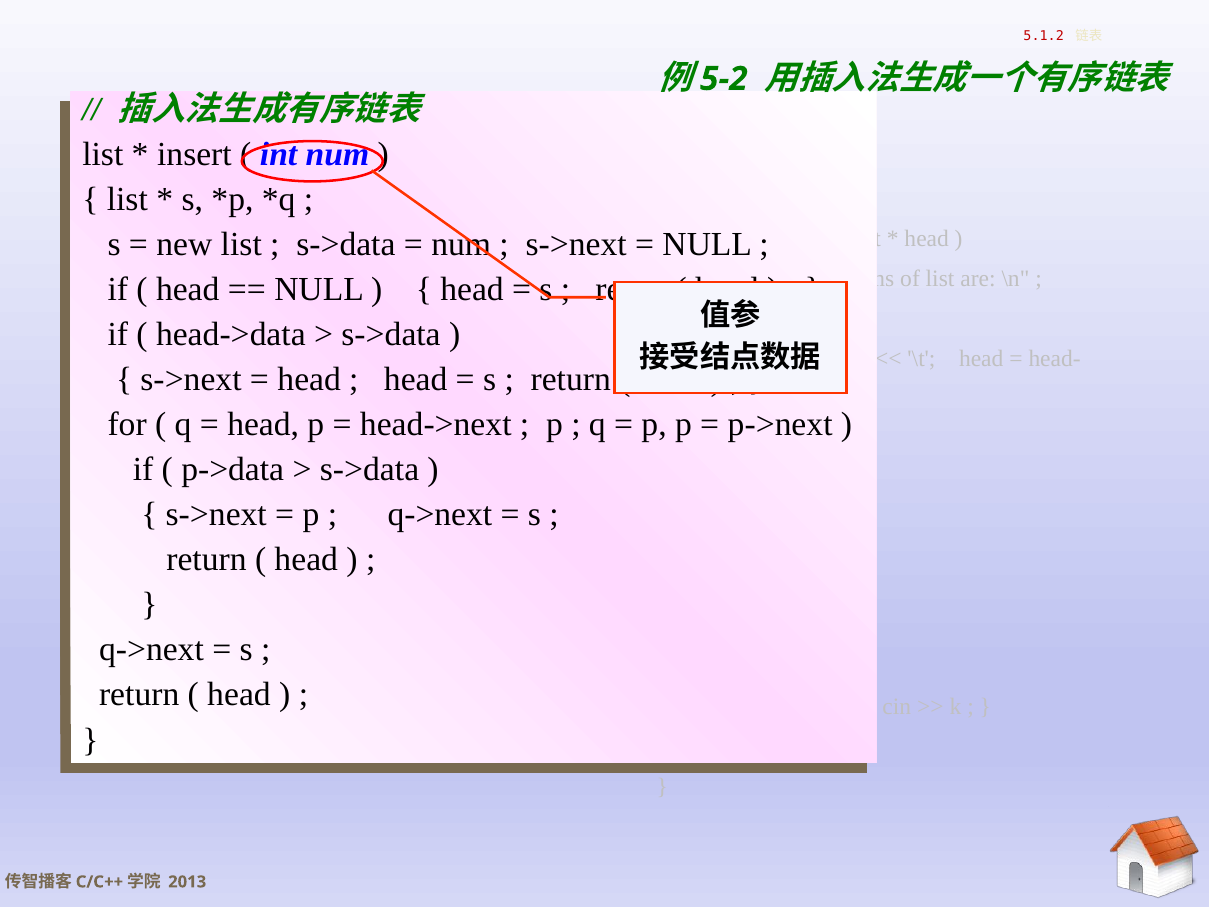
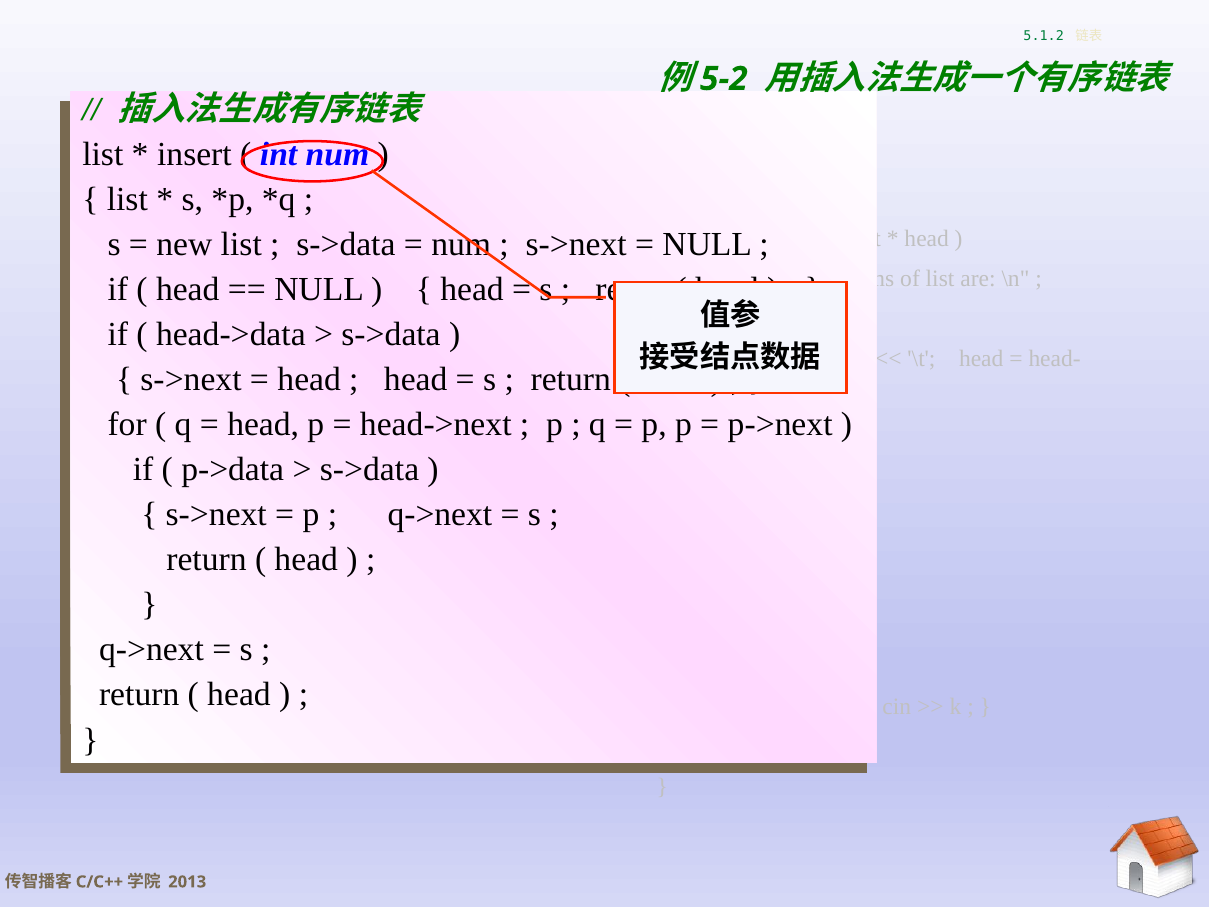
5.1.2 colour: red -> green (1044, 36)
